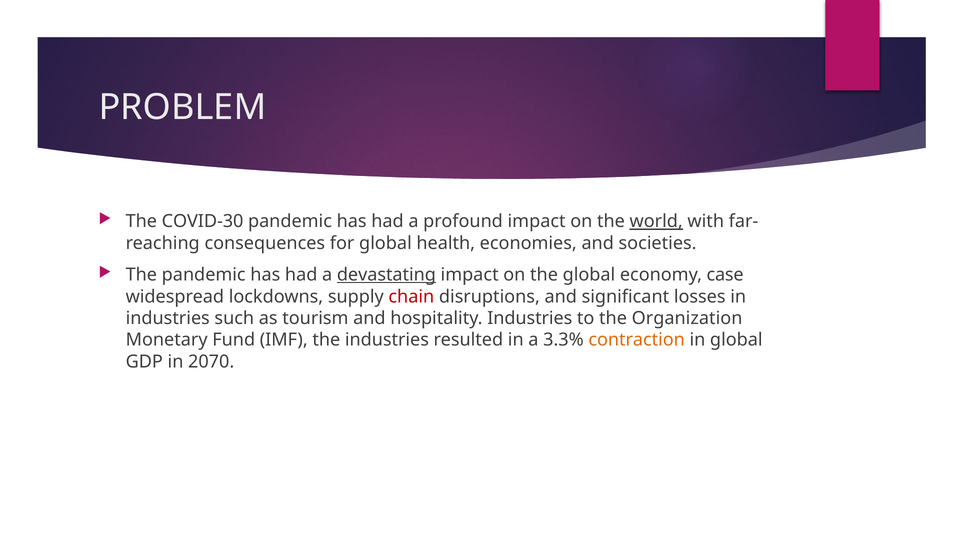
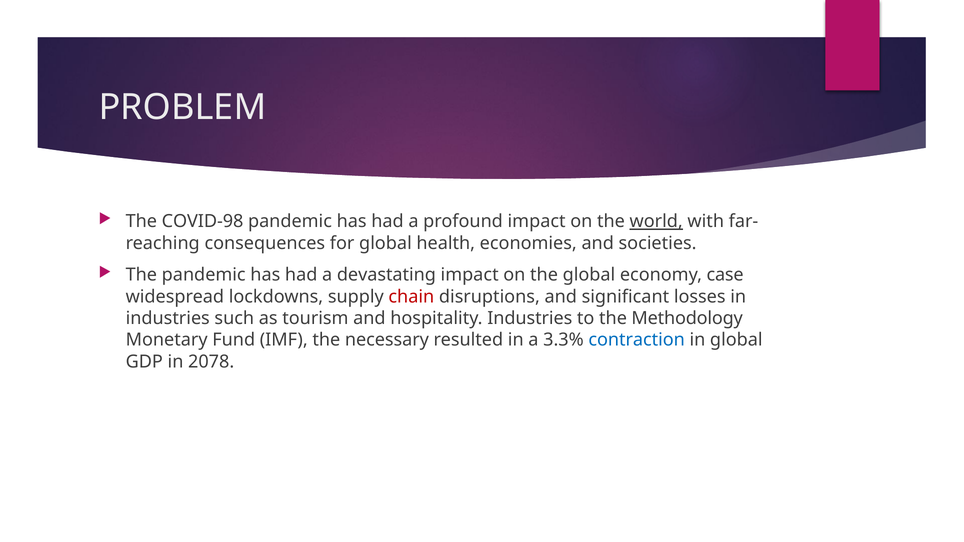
COVID-30: COVID-30 -> COVID-98 (203, 222)
devastating underline: present -> none (386, 275)
Organization: Organization -> Methodology (687, 318)
the industries: industries -> necessary (387, 340)
contraction colour: orange -> blue (637, 340)
2070: 2070 -> 2078 (211, 362)
